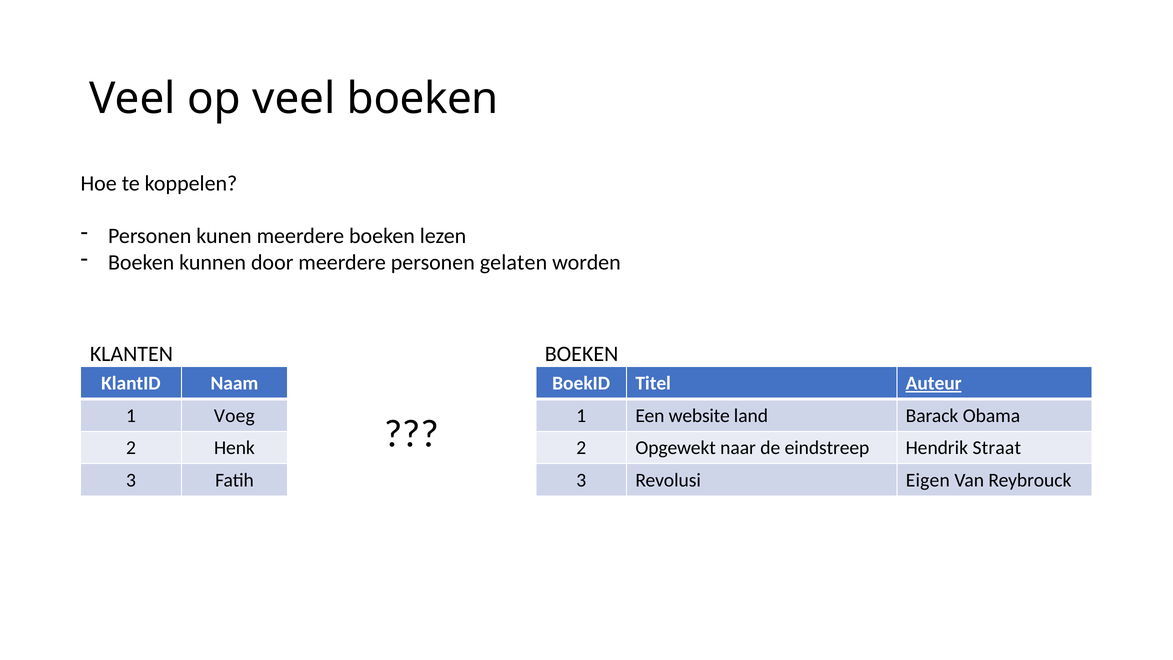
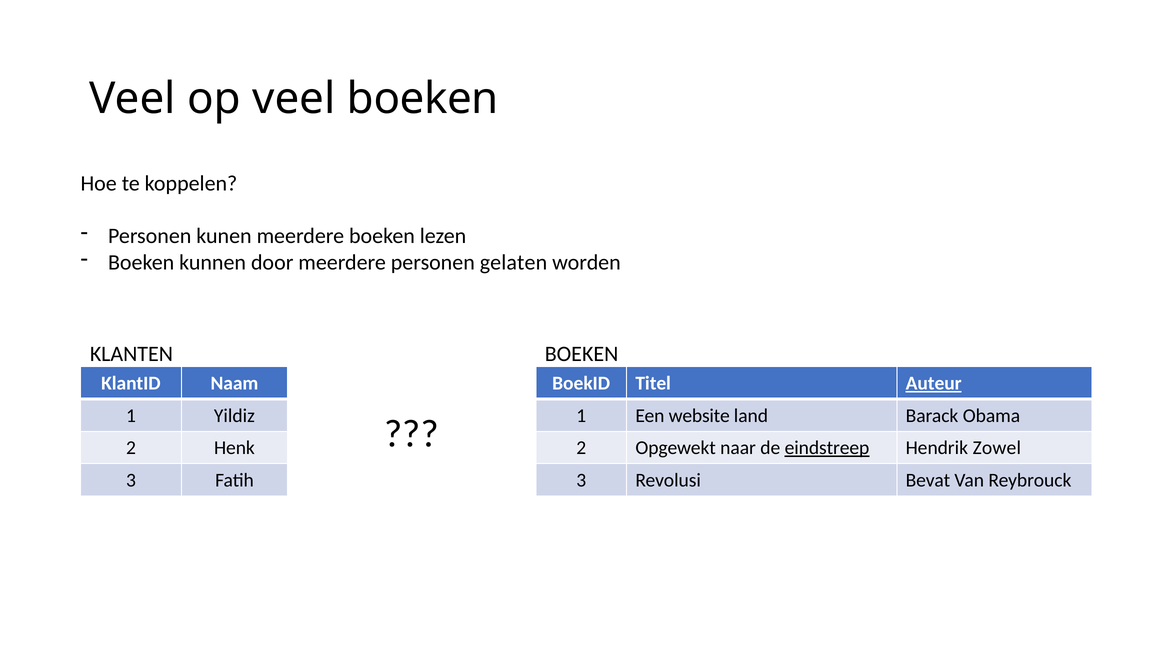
Voeg: Voeg -> Yildiz (234, 415)
eindstreep underline: none -> present (827, 448)
Straat: Straat -> Zowel (997, 448)
Eigen: Eigen -> Bevat (928, 480)
